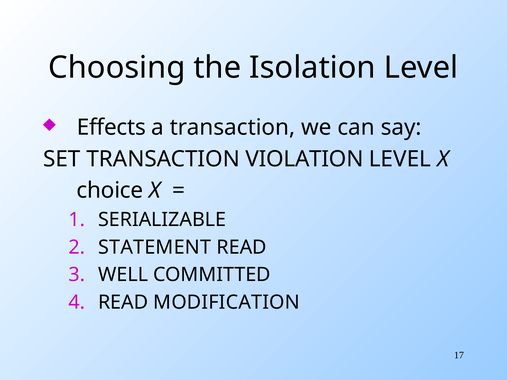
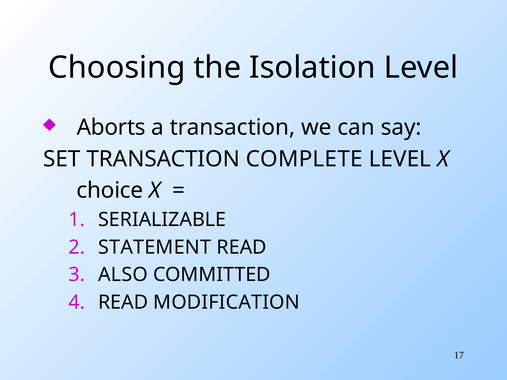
Effects: Effects -> Aborts (111, 127)
VIOLATION: VIOLATION -> COMPLETE (304, 159)
WELL: WELL -> ALSO (123, 275)
